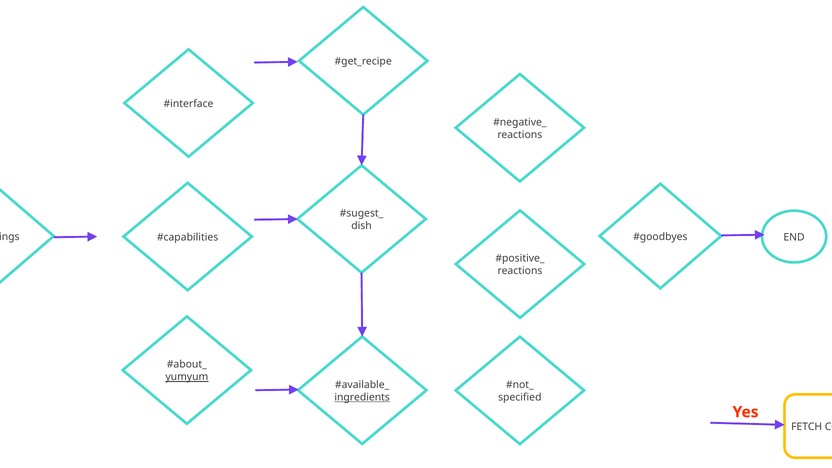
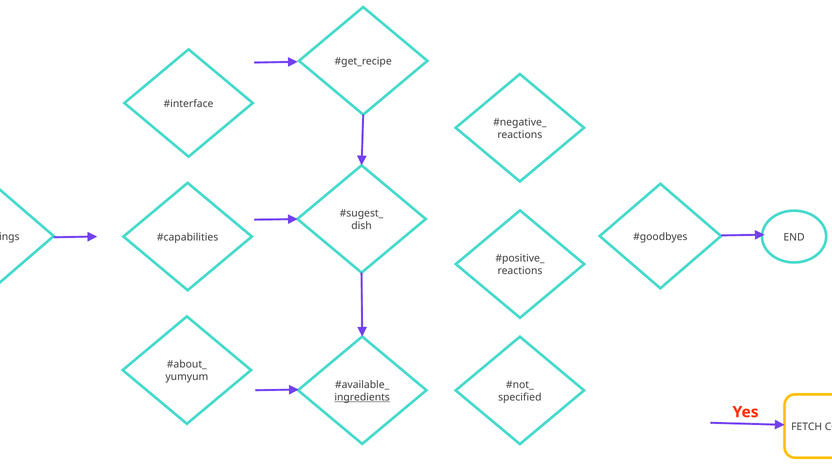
yumyum underline: present -> none (187, 377)
